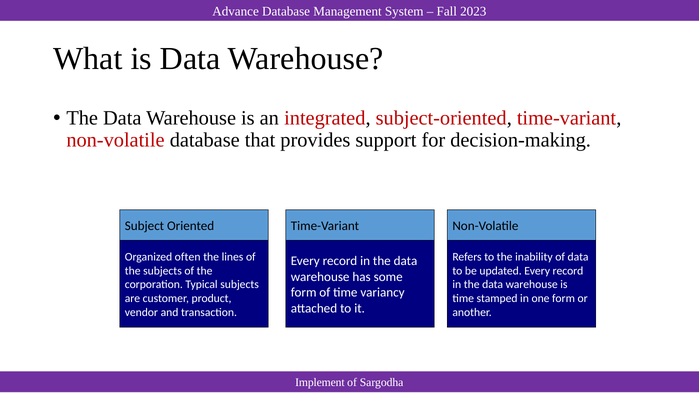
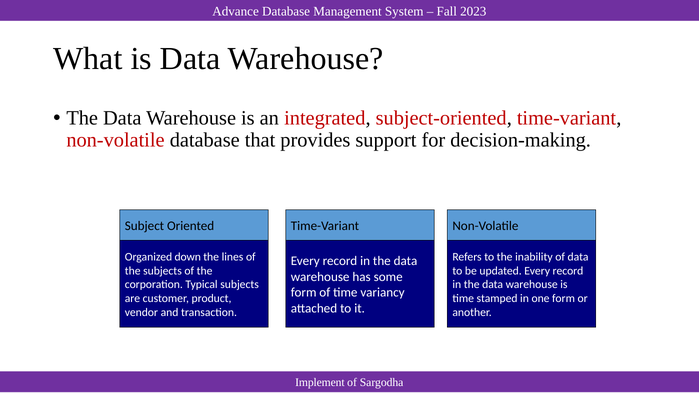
often: often -> down (188, 257)
